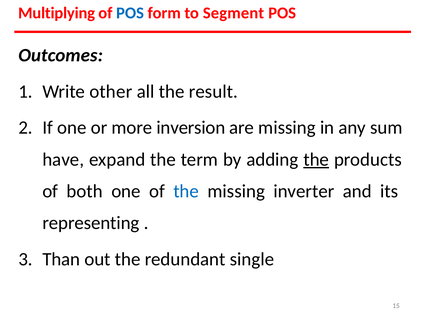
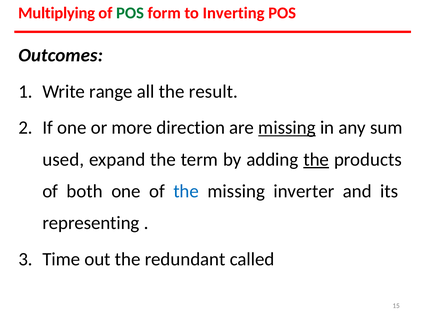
POS colour: blue -> green (130, 13)
Segment: Segment -> Inverting (234, 13)
other: other -> range (111, 91)
inversion: inversion -> direction (191, 128)
missing underline: none -> present (287, 128)
have: have -> used (63, 159)
Than: Than -> Time (61, 259)
single: single -> called (252, 259)
